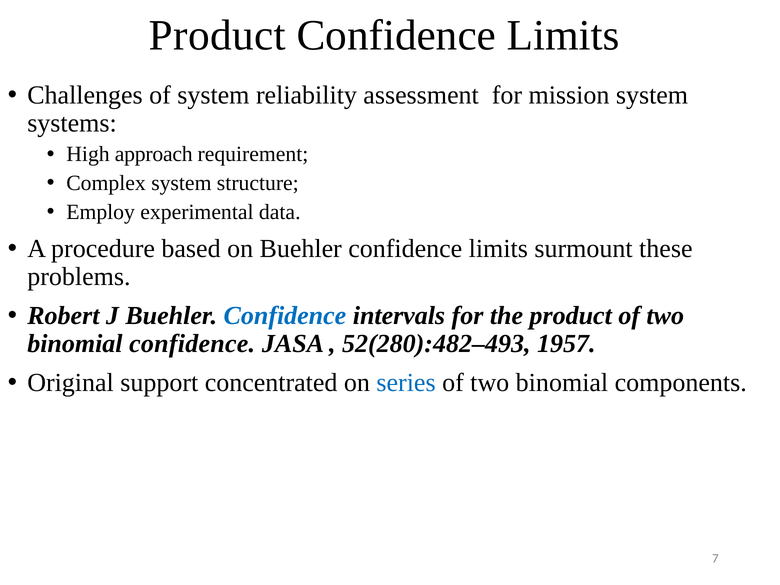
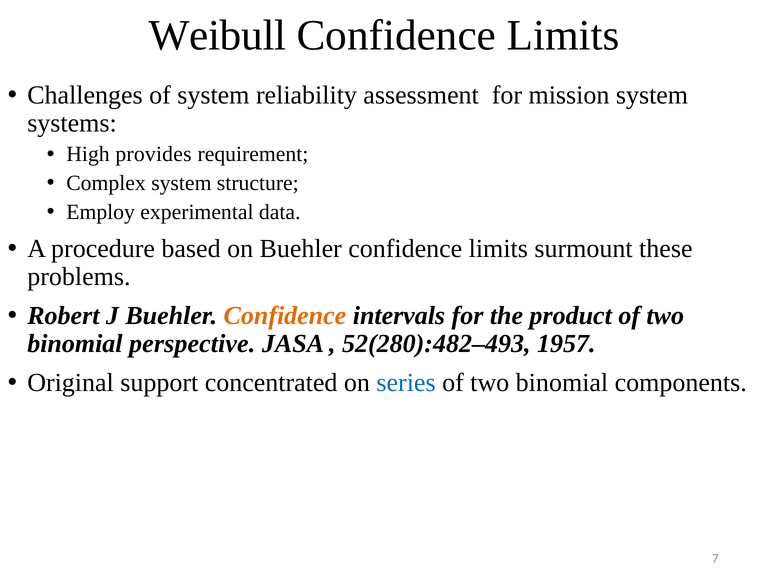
Product: Product -> Weibull (218, 35)
approach: approach -> provides (153, 154)
Confidence colour: blue -> orange (285, 316)
binomial confidence: confidence -> perspective (192, 344)
